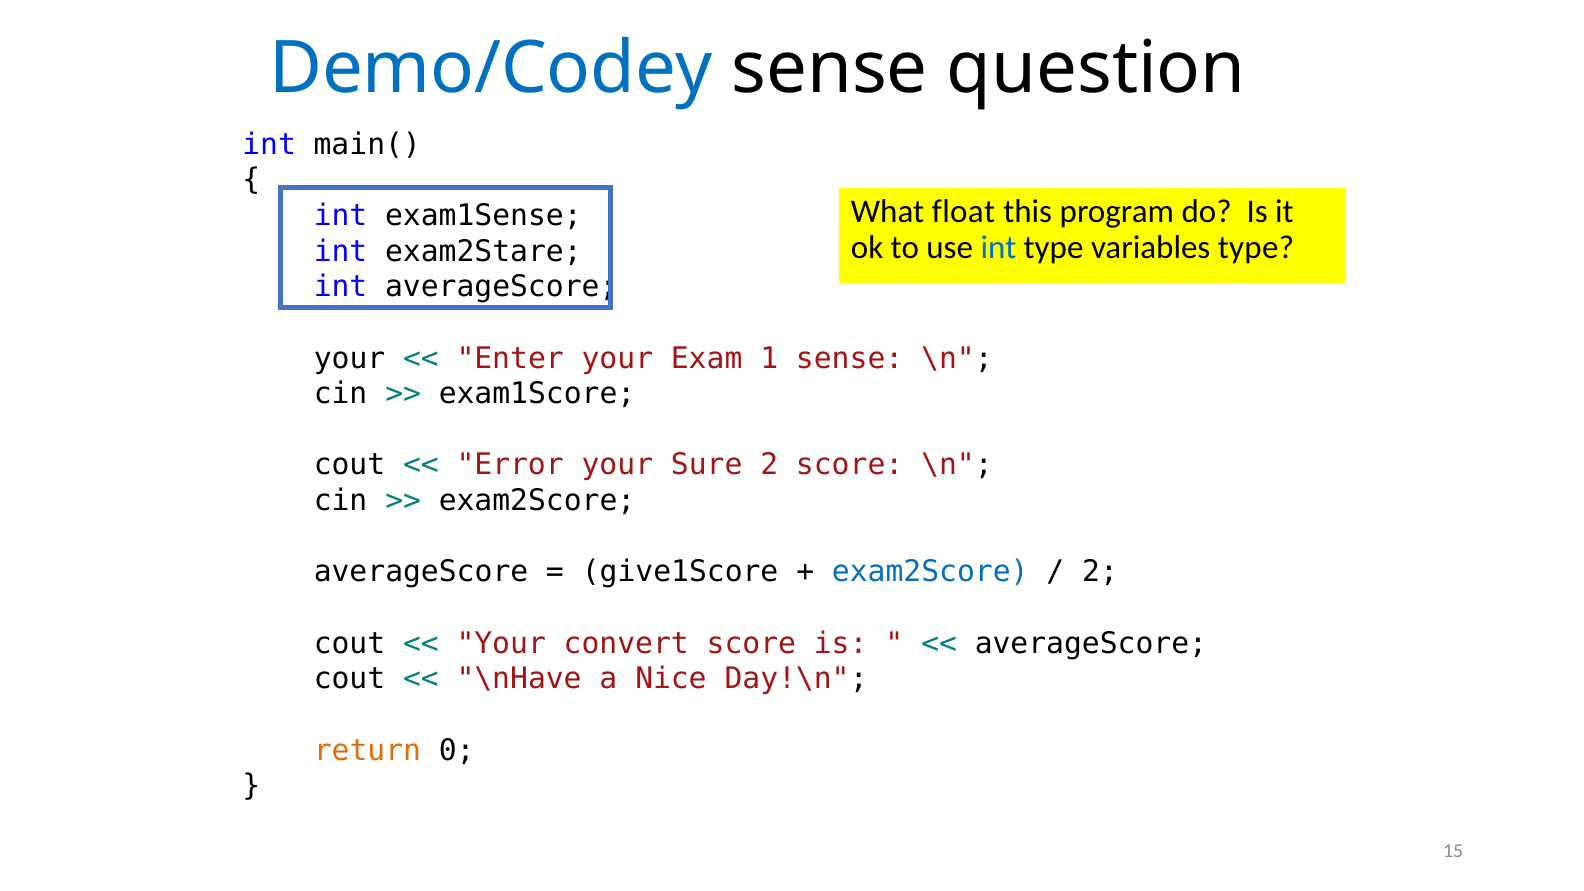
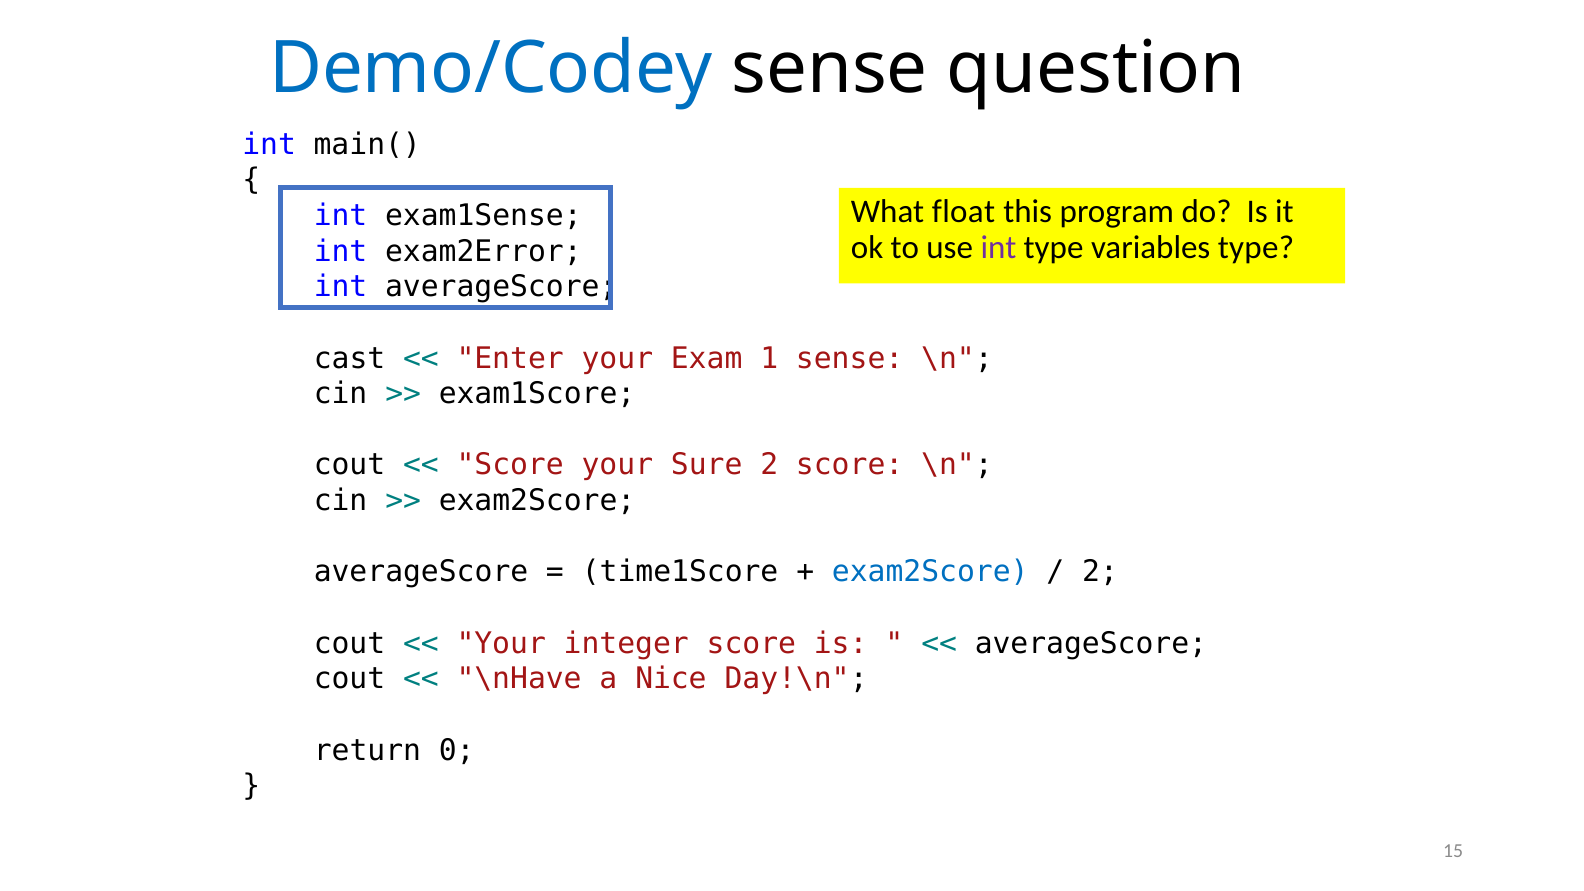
int colour: blue -> purple (998, 247)
exam2Stare: exam2Stare -> exam2Error (483, 251)
your: your -> cast (350, 358)
Error: Error -> Score (510, 465)
give1Score: give1Score -> time1Score (680, 572)
convert: convert -> integer (626, 643)
return colour: orange -> black (367, 750)
